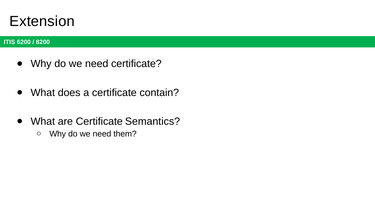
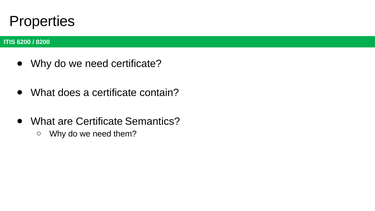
Extension: Extension -> Properties (42, 21)
